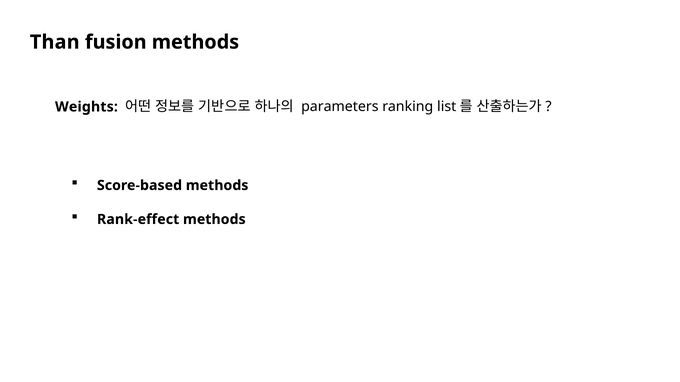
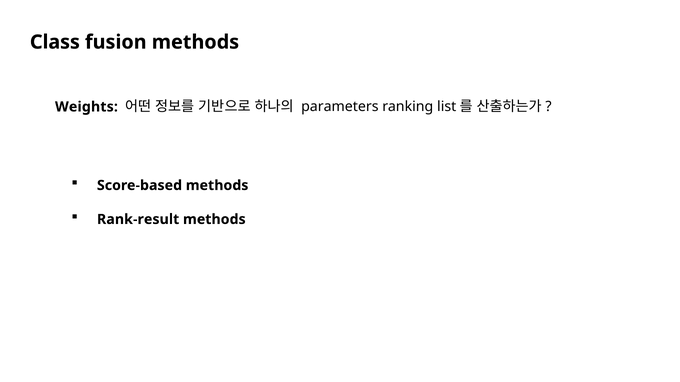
Than: Than -> Class (55, 42)
Rank-effect: Rank-effect -> Rank-result (138, 220)
